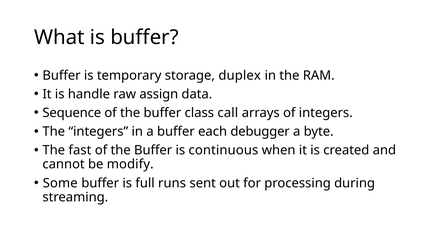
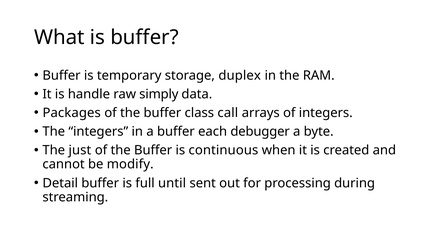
assign: assign -> simply (159, 94)
Sequence: Sequence -> Packages (72, 113)
fast: fast -> just (80, 151)
Some: Some -> Detail (60, 183)
runs: runs -> until (172, 183)
